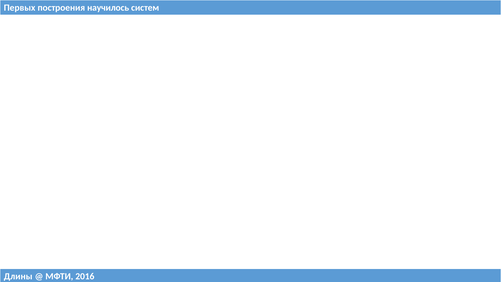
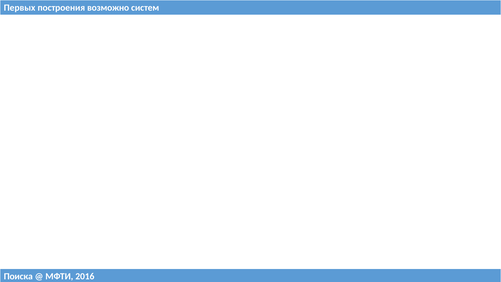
научилось: научилось -> возможно (108, 8)
Длины: Длины -> Поиска (18, 276)
